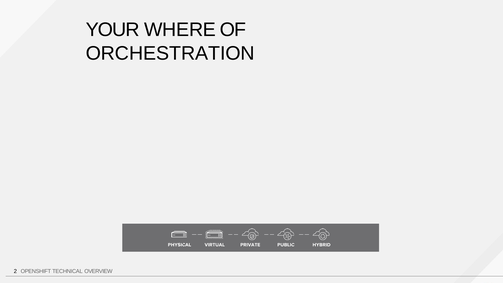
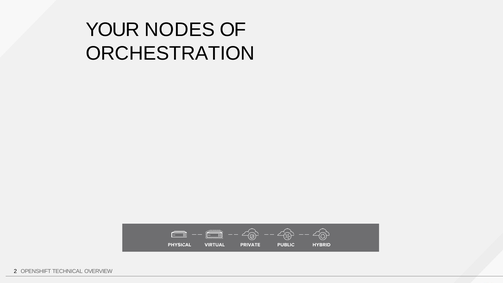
WHERE: WHERE -> NODES (180, 30)
